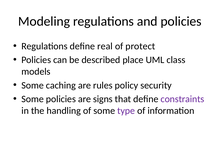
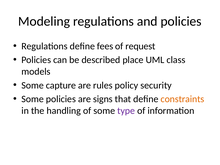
real: real -> fees (105, 46)
protect: protect -> request (140, 46)
caching: caching -> capture (61, 85)
constraints colour: purple -> orange (182, 99)
